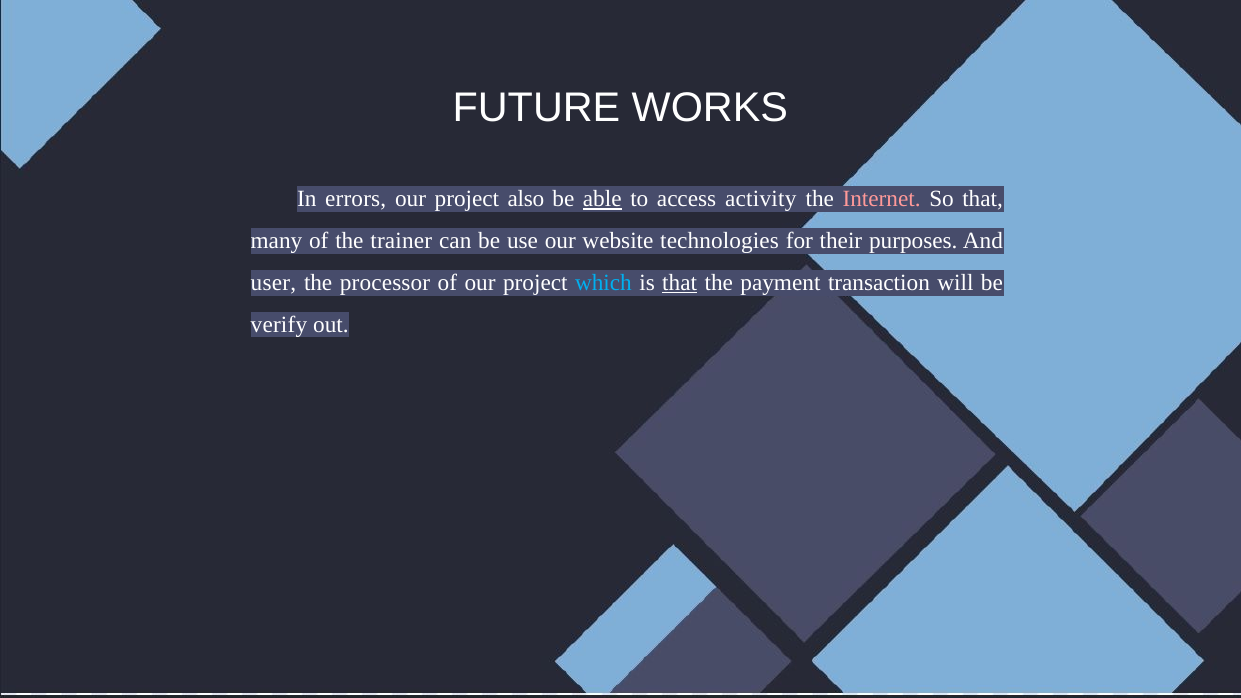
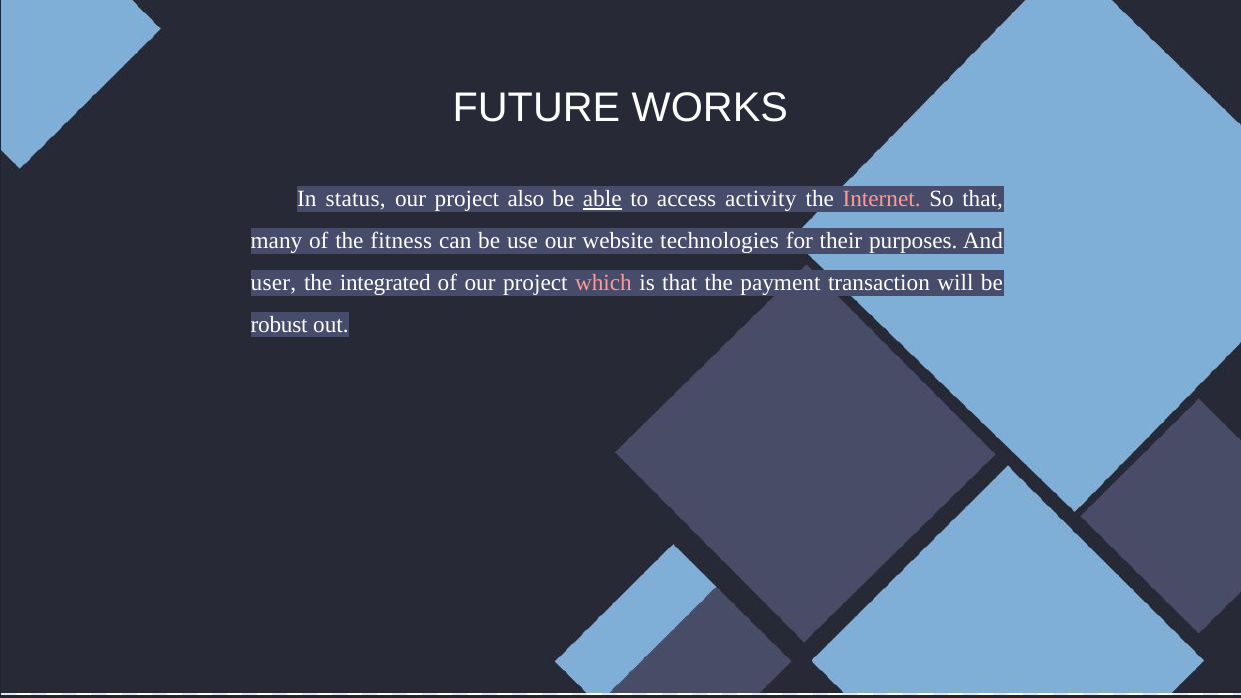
errors: errors -> status (356, 199)
trainer: trainer -> fitness (401, 241)
processor: processor -> integrated (385, 283)
which colour: light blue -> pink (603, 283)
that underline: present -> none (680, 283)
verify: verify -> robust (279, 325)
